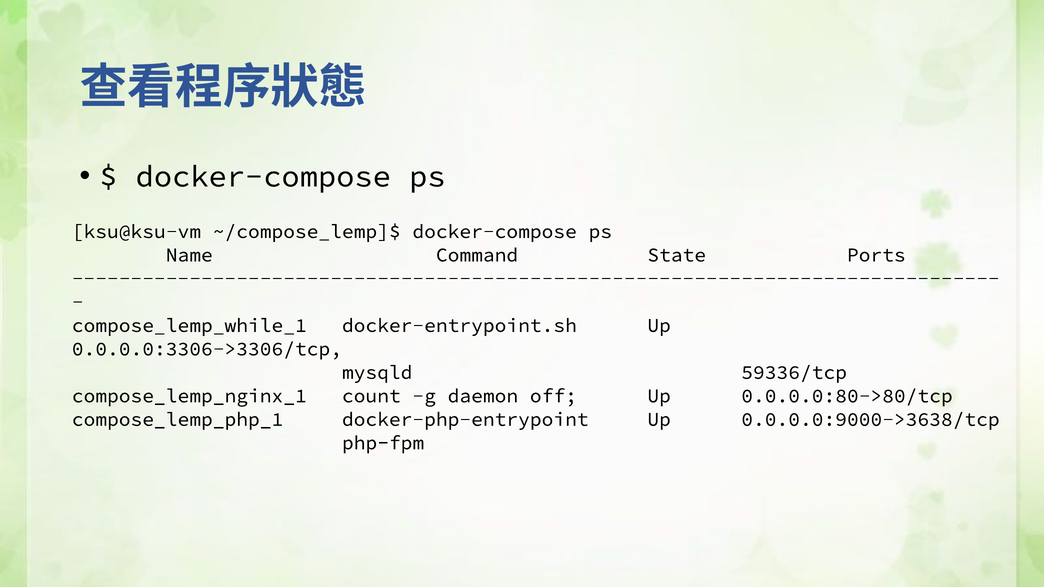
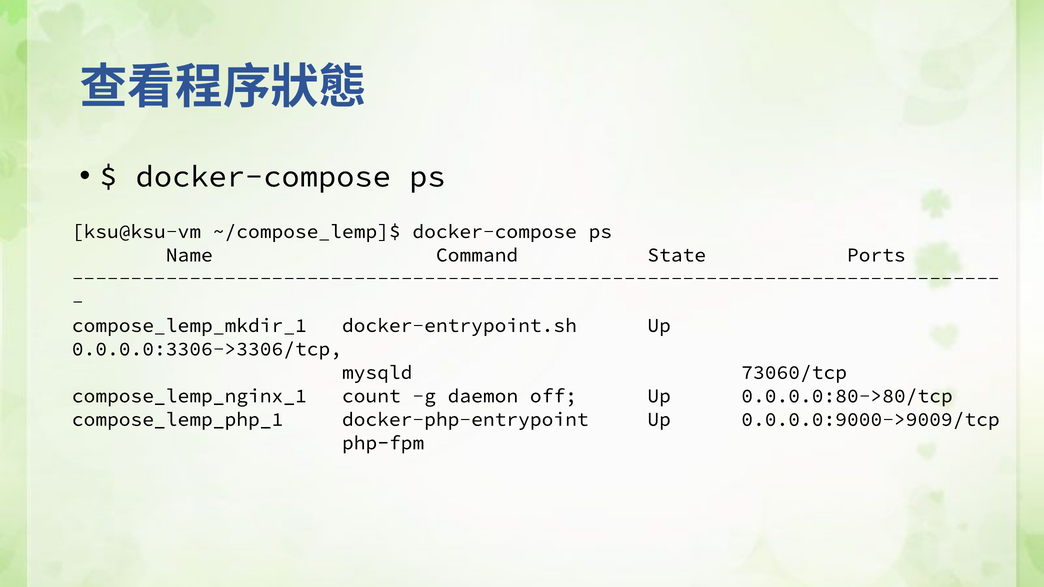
compose_lemp_while_1: compose_lemp_while_1 -> compose_lemp_mkdir_1 (189, 326)
59336/tcp: 59336/tcp -> 73060/tcp (794, 373)
0.0.0.0:9000->3638/tcp: 0.0.0.0:9000->3638/tcp -> 0.0.0.0:9000->9009/tcp (870, 420)
